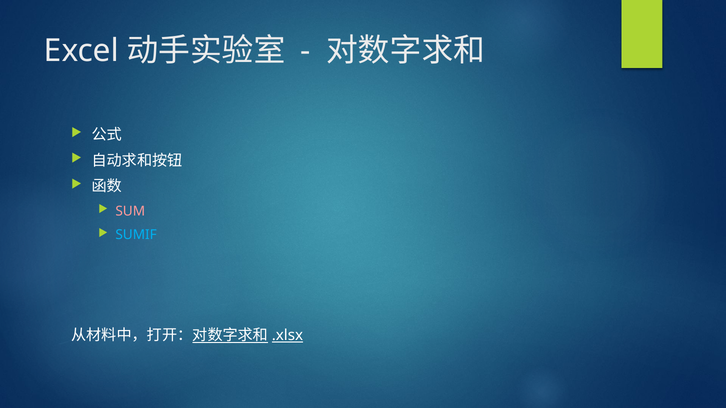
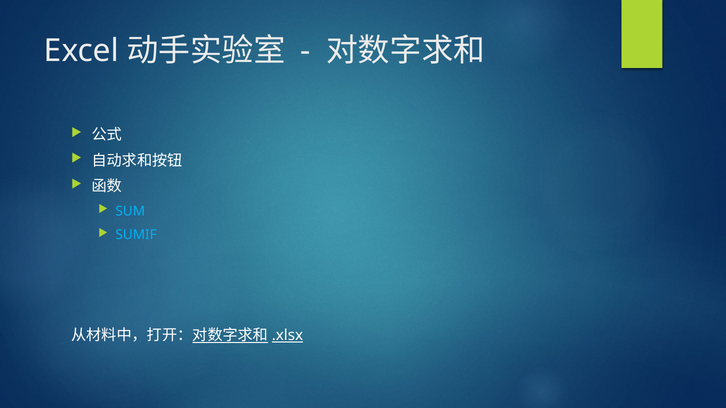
SUM colour: pink -> light blue (130, 211)
